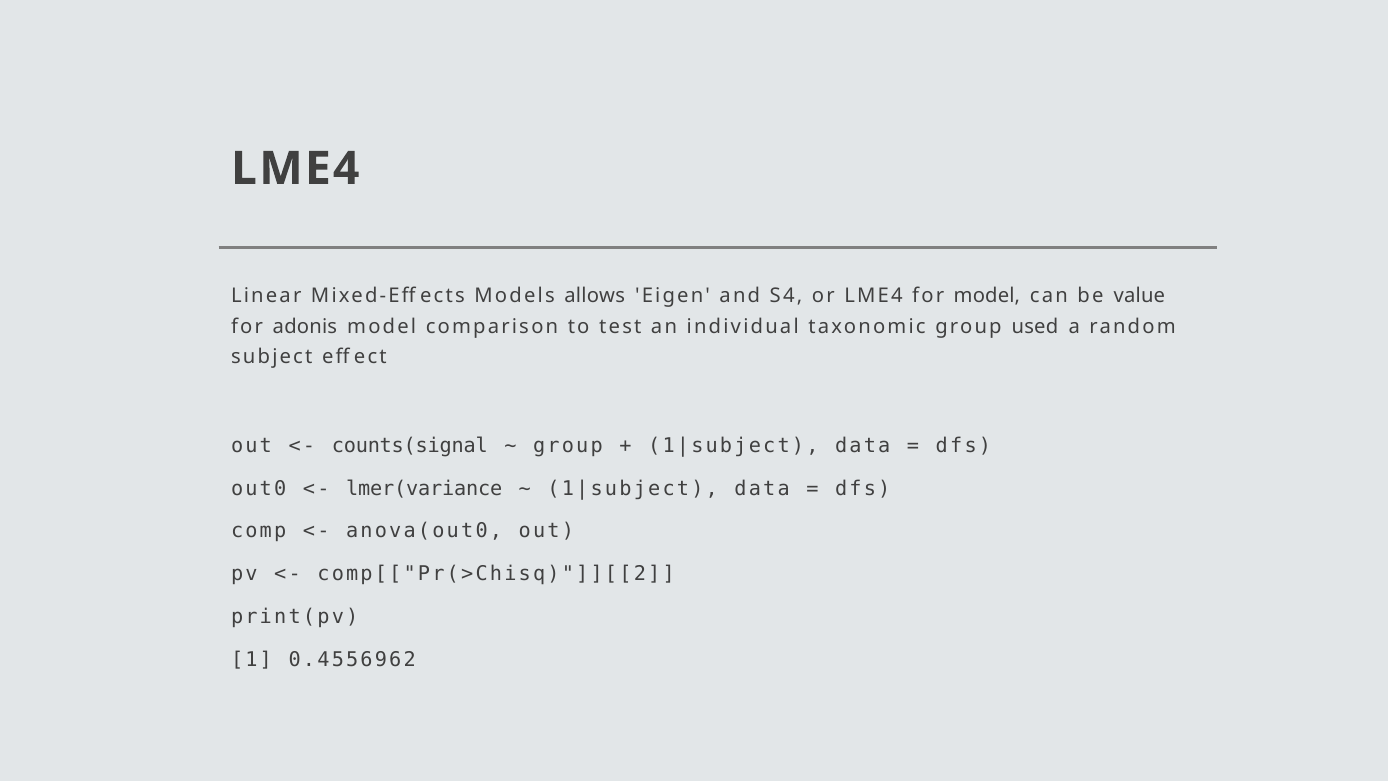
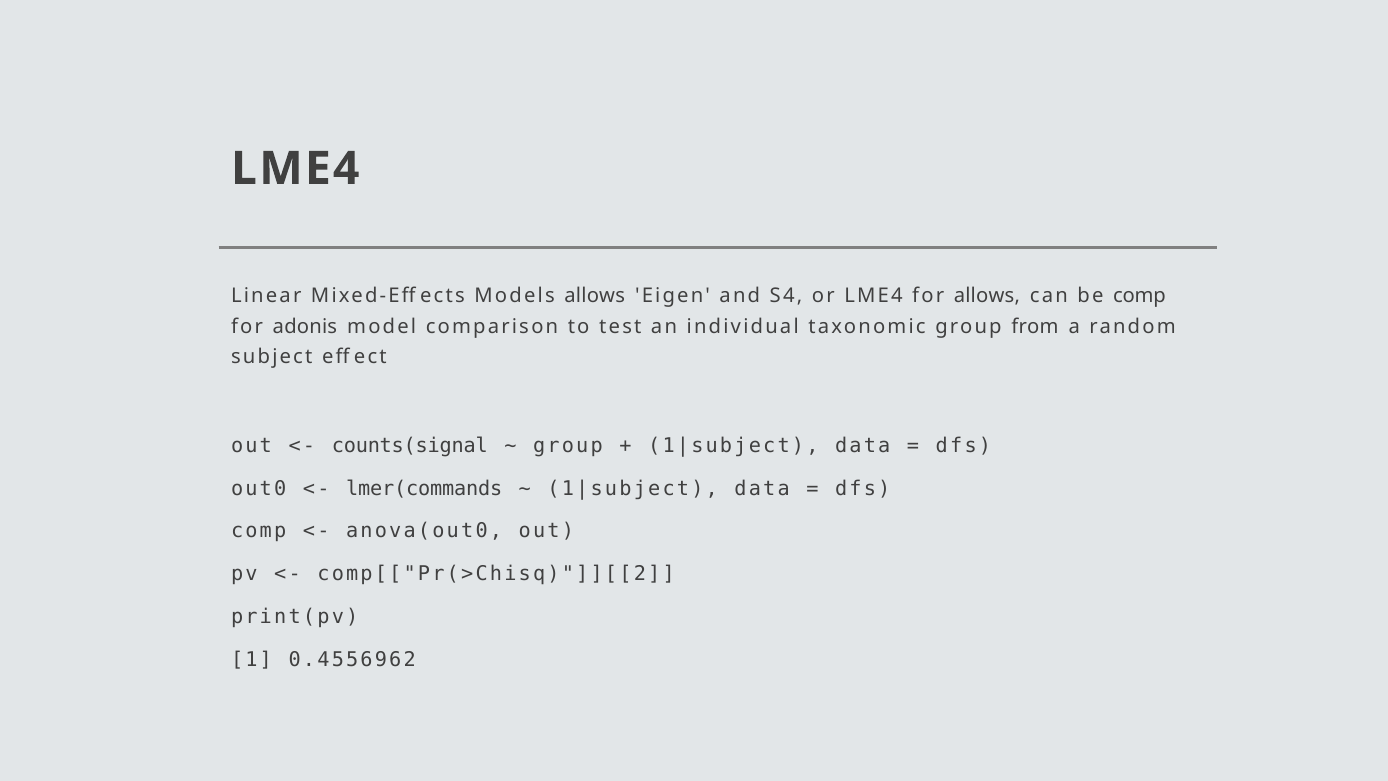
for model: model -> allows (987, 296)
be value: value -> comp (1140, 296)
used: used -> from (1035, 326)
lmer(variance: lmer(variance -> lmer(commands (424, 488)
